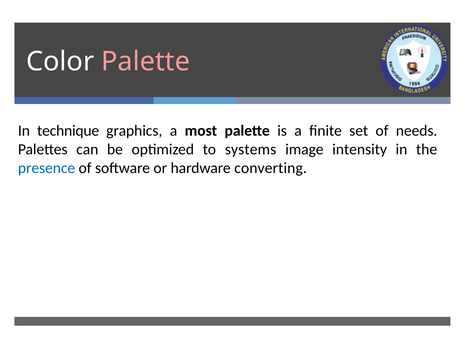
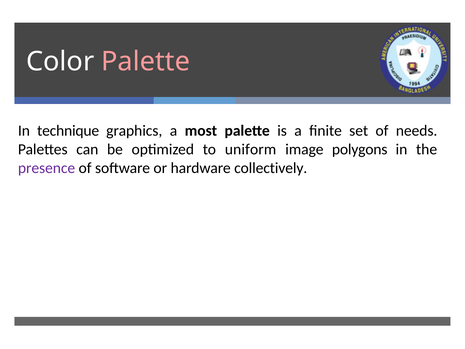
systems: systems -> uniform (251, 149)
intensity: intensity -> polygons (360, 149)
presence colour: blue -> purple (47, 168)
converting: converting -> collectively (271, 168)
